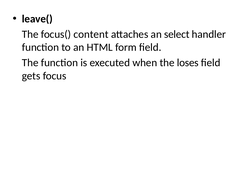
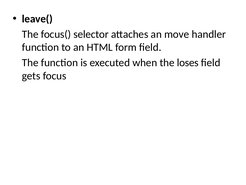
content: content -> selector (91, 34)
select: select -> move (177, 34)
